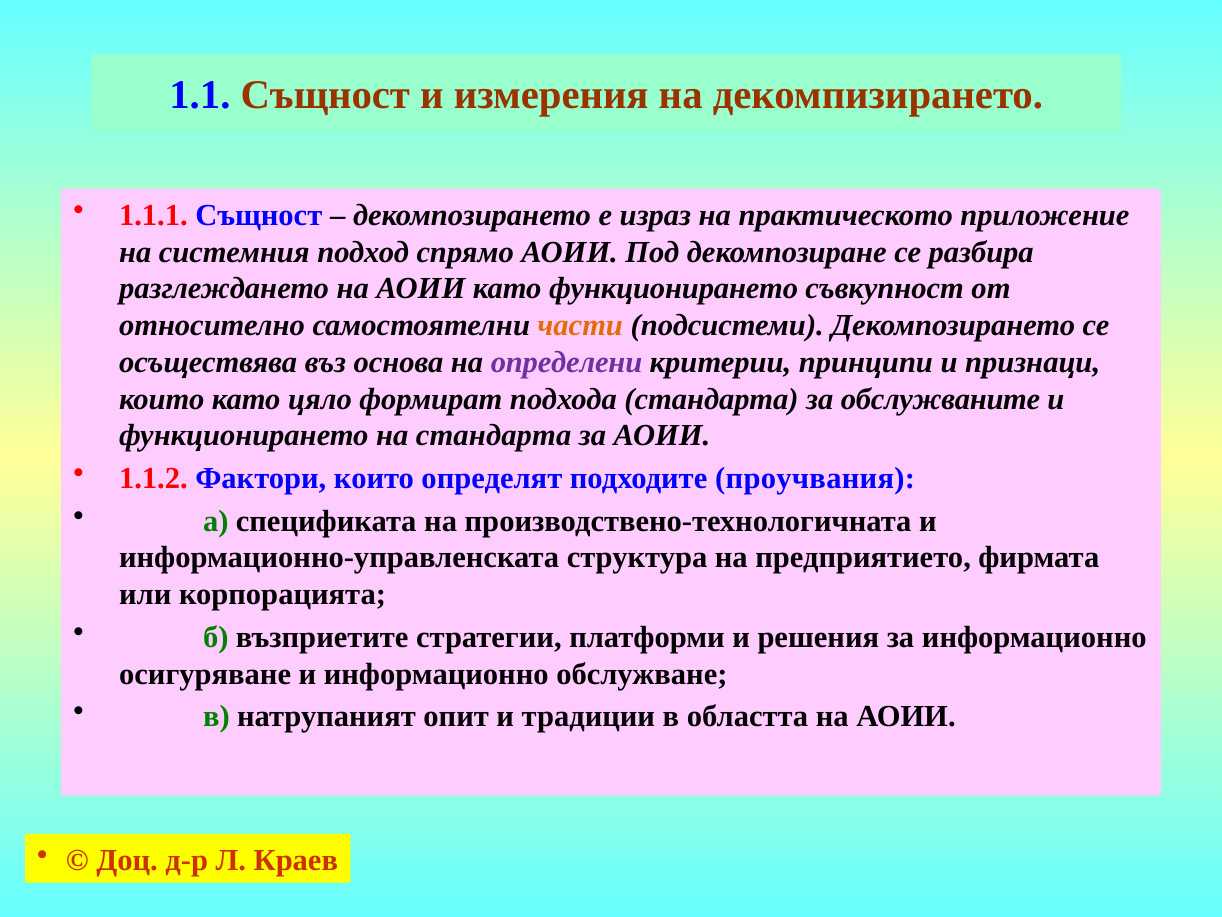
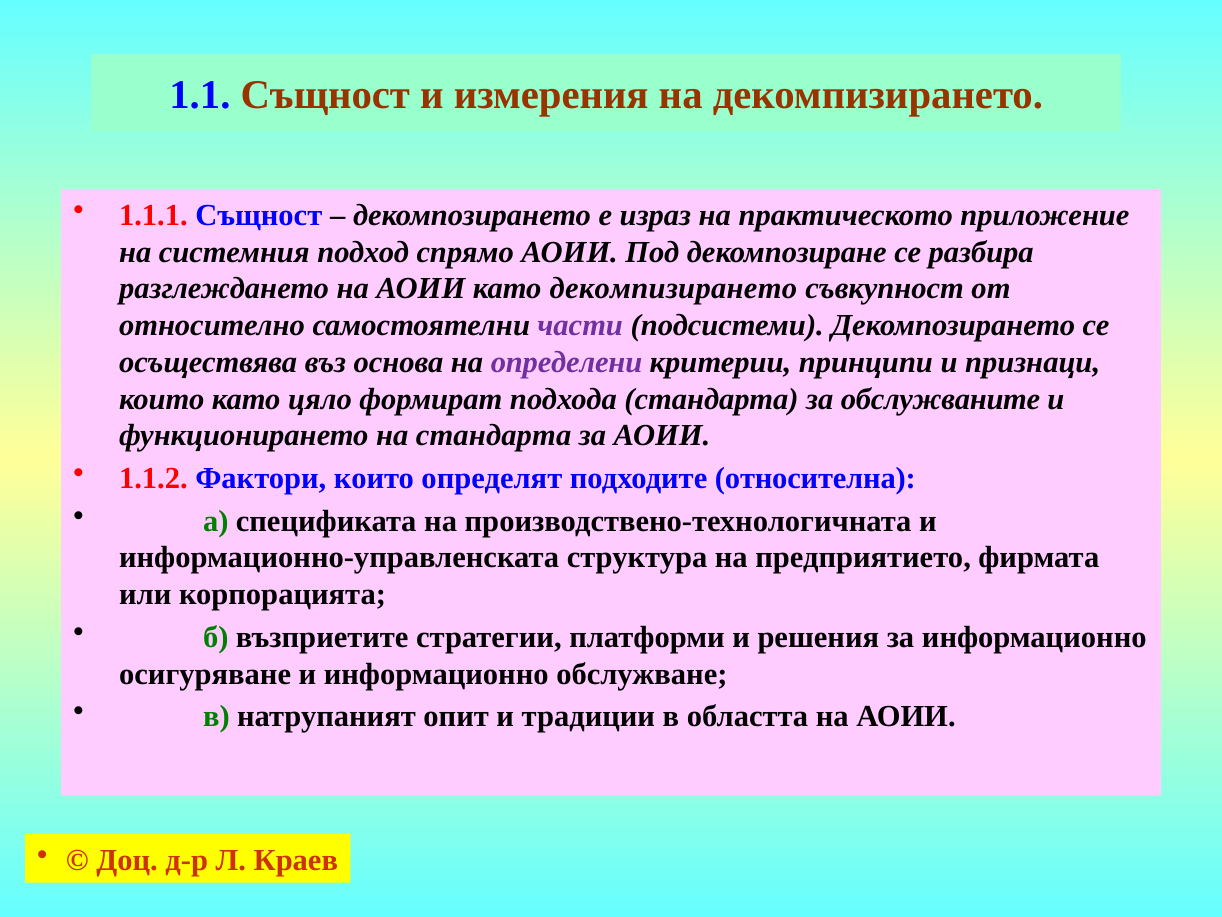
като функционирането: функционирането -> декомпизирането (673, 289)
части colour: orange -> purple (580, 325)
проучвания: проучвания -> относителна (815, 478)
